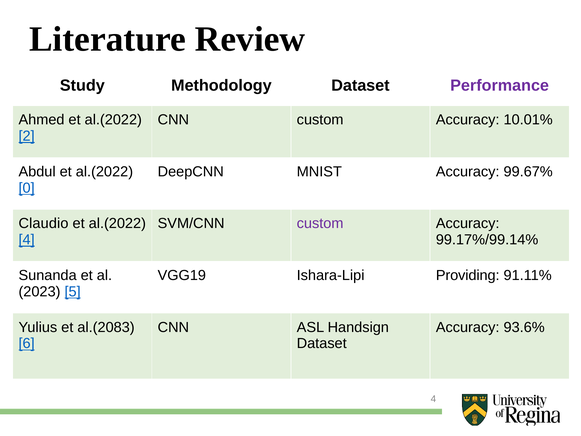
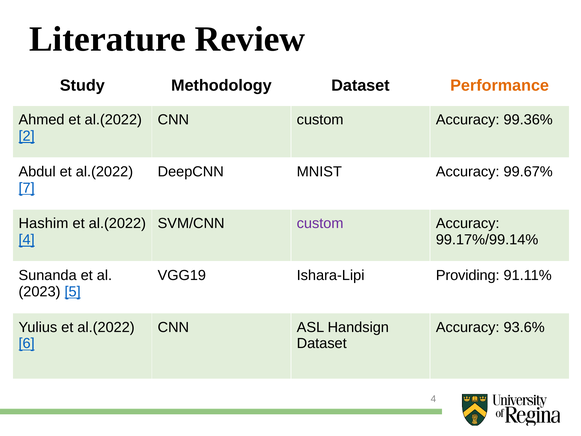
Performance colour: purple -> orange (500, 86)
10.01%: 10.01% -> 99.36% (528, 120)
0: 0 -> 7 (27, 188)
Claudio: Claudio -> Hashim (43, 223)
Yulius et al.(2083: al.(2083 -> al.(2022 (106, 327)
